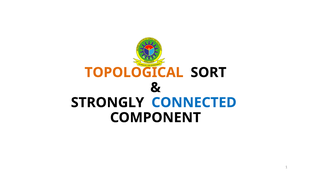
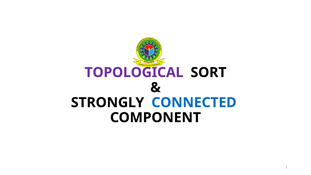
TOPOLOGICAL colour: orange -> purple (134, 72)
